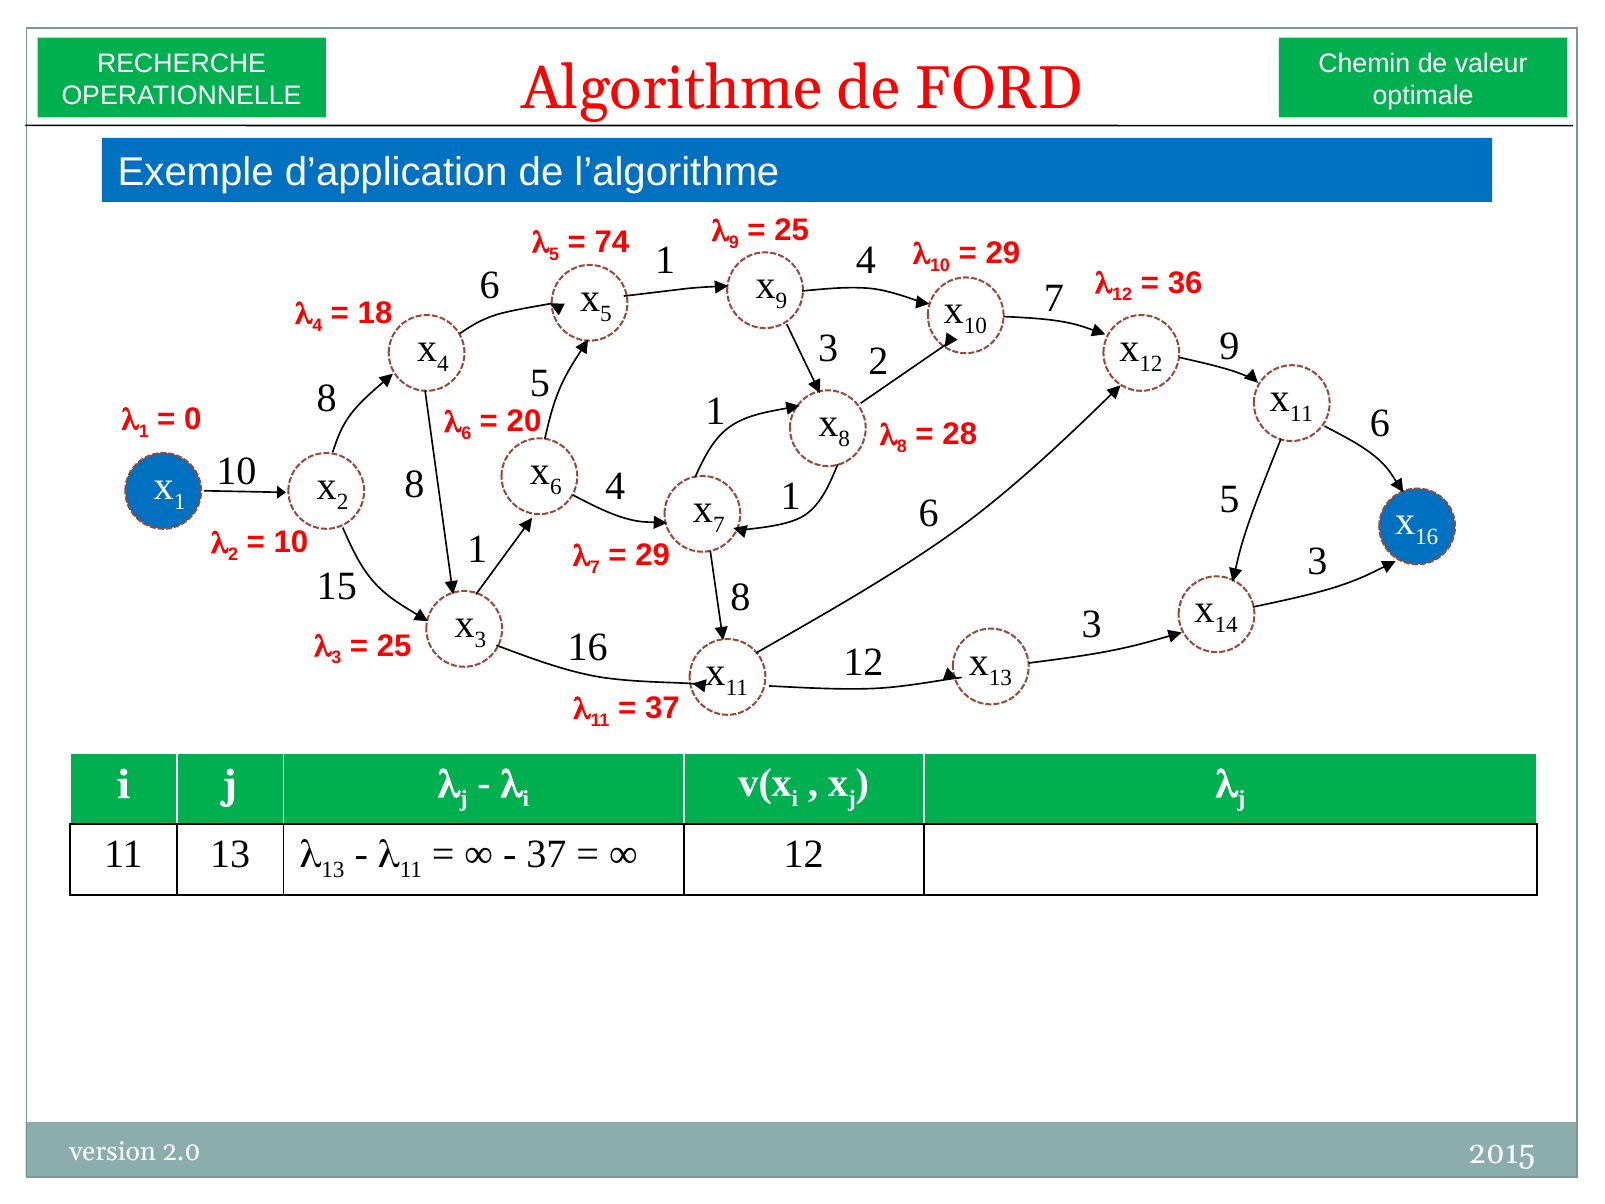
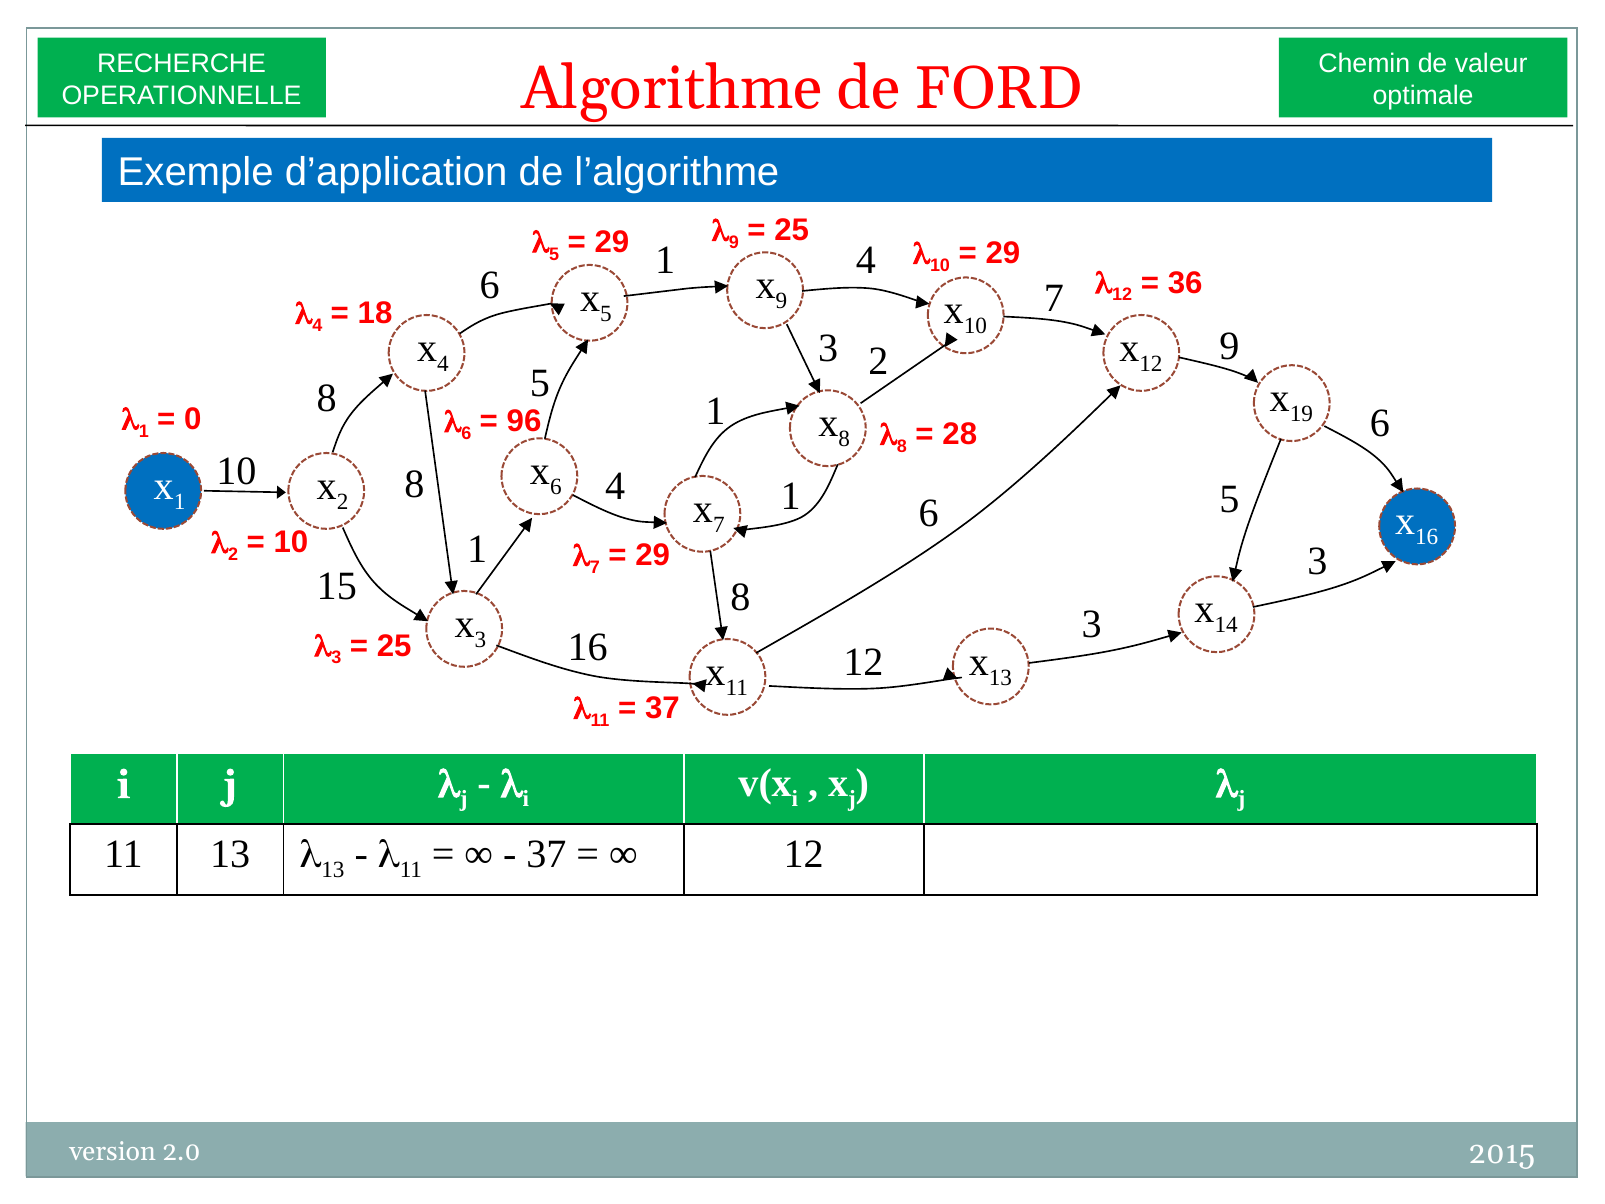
74: 74 -> 29 (612, 242)
11: 11 -> 19 (1301, 414)
20: 20 -> 96 (524, 421)
